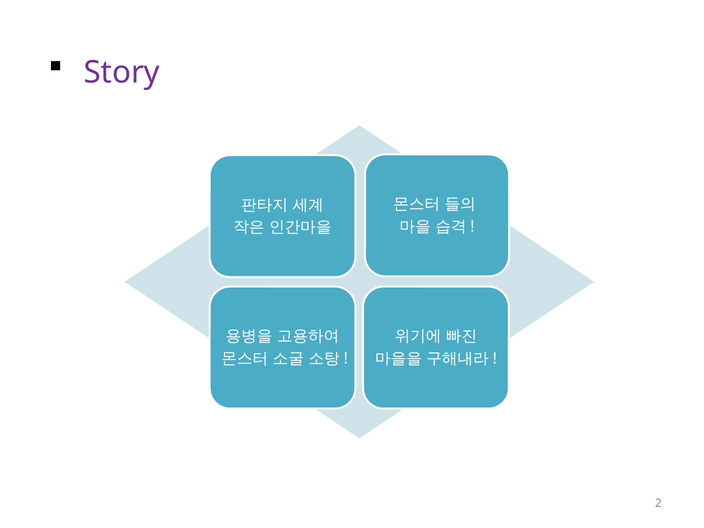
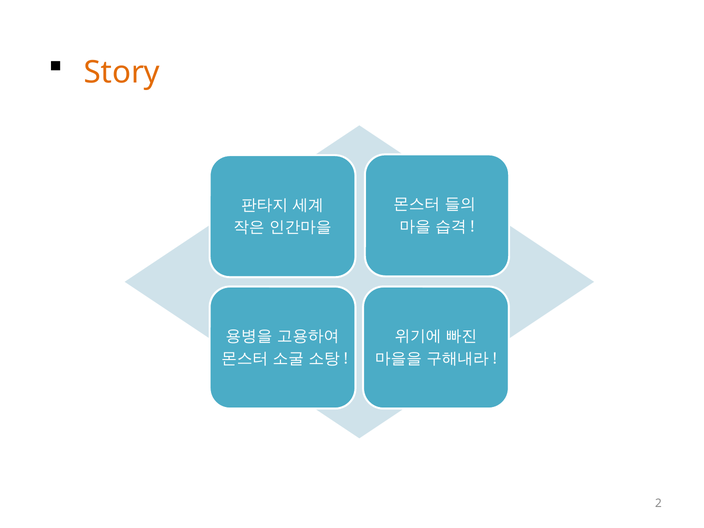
Story colour: purple -> orange (122, 72)
